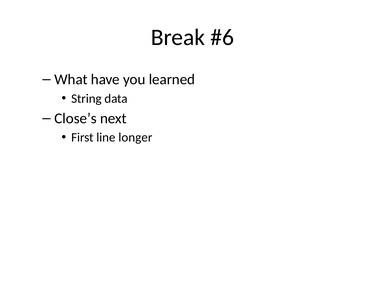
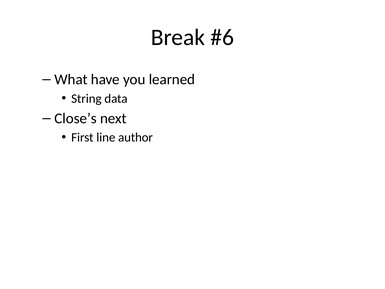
longer: longer -> author (136, 137)
